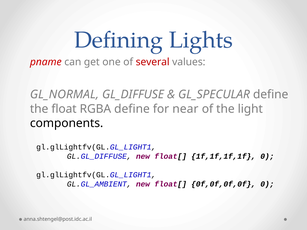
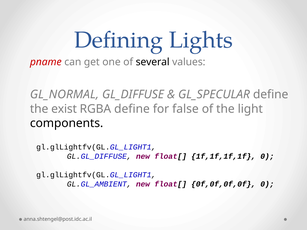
several colour: red -> black (153, 62)
float: float -> exist (64, 109)
near: near -> false (185, 109)
